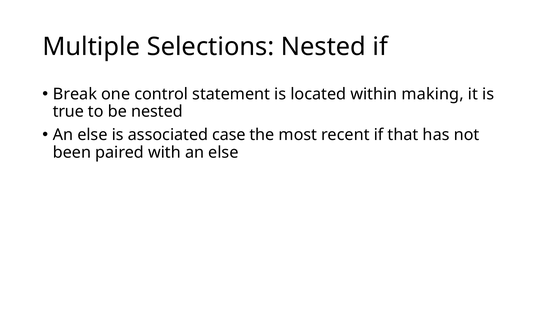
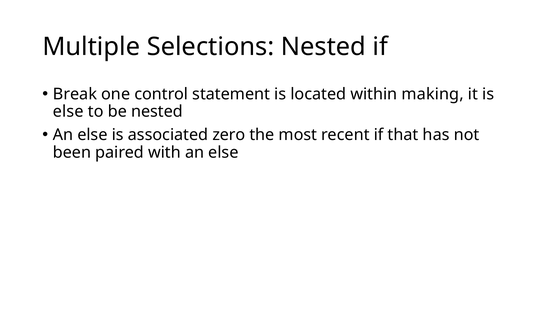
true: true -> else (68, 112)
case: case -> zero (229, 135)
